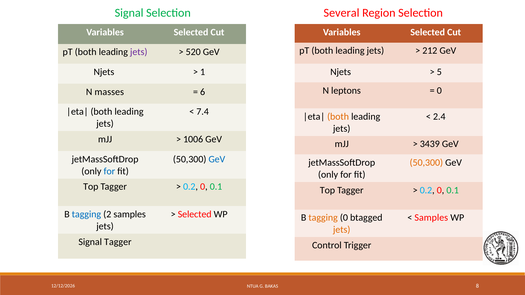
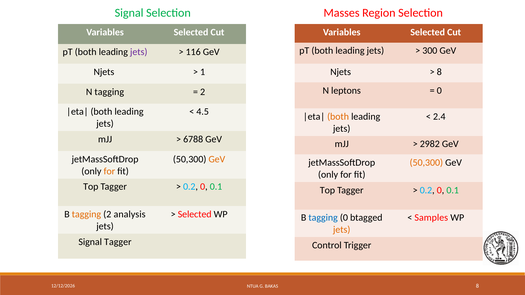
Several: Several -> Masses (342, 13)
212: 212 -> 300 (430, 51)
520: 520 -> 116 (193, 52)
5: 5 -> 8 (439, 72)
N masses: masses -> tagging (109, 92)
6: 6 -> 2 (203, 92)
7.4: 7.4 -> 4.5 (203, 112)
1006: 1006 -> 6788 (193, 139)
3439: 3439 -> 2982 (430, 144)
GeV colour: blue -> orange (217, 159)
for colour: blue -> orange (109, 171)
tagging colour: blue -> orange (86, 214)
2 samples: samples -> analysis (130, 214)
tagging colour: orange -> blue (323, 218)
